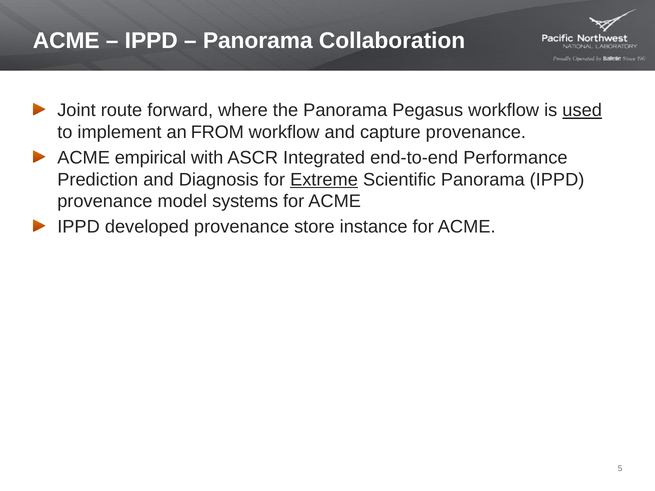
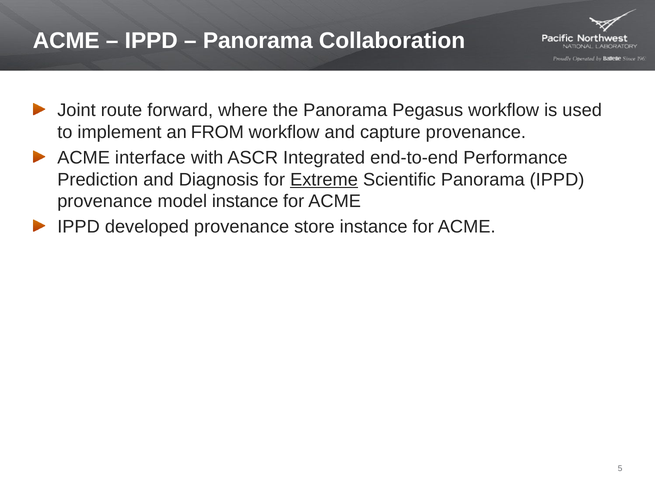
used underline: present -> none (582, 110)
empirical: empirical -> interface (150, 158)
model systems: systems -> instance (245, 201)
